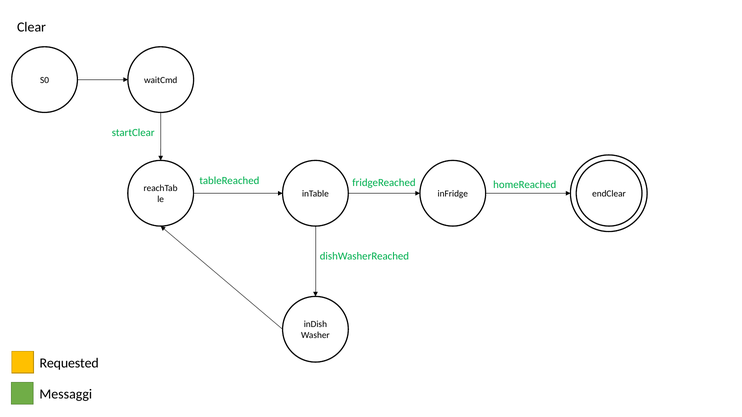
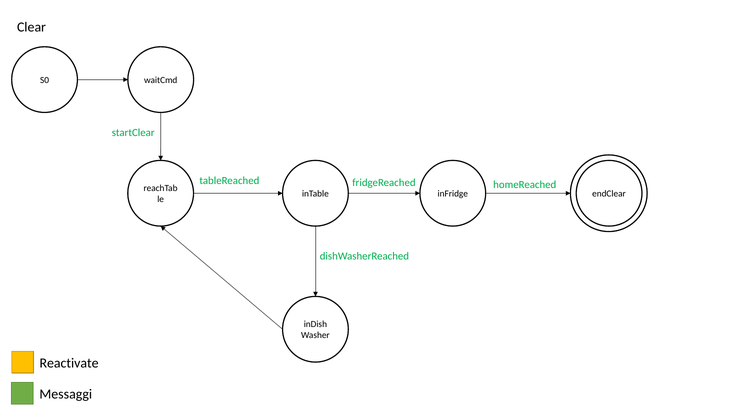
Requested: Requested -> Reactivate (69, 364)
